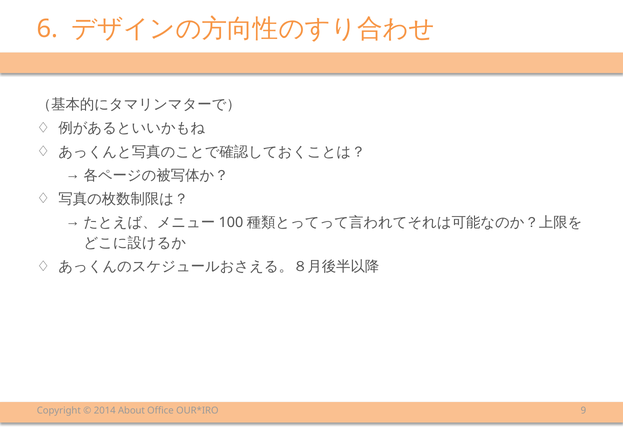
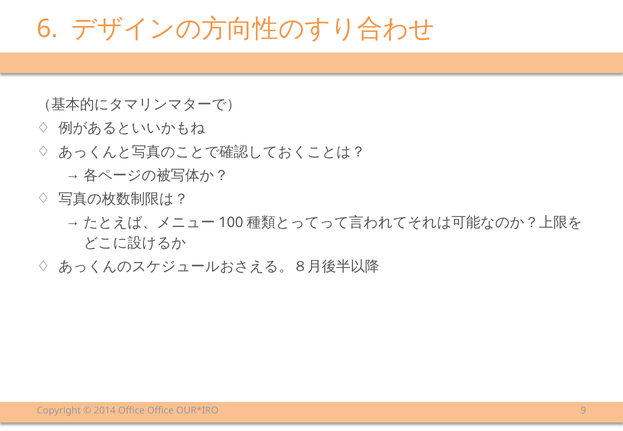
2014 About: About -> Office (131, 411)
